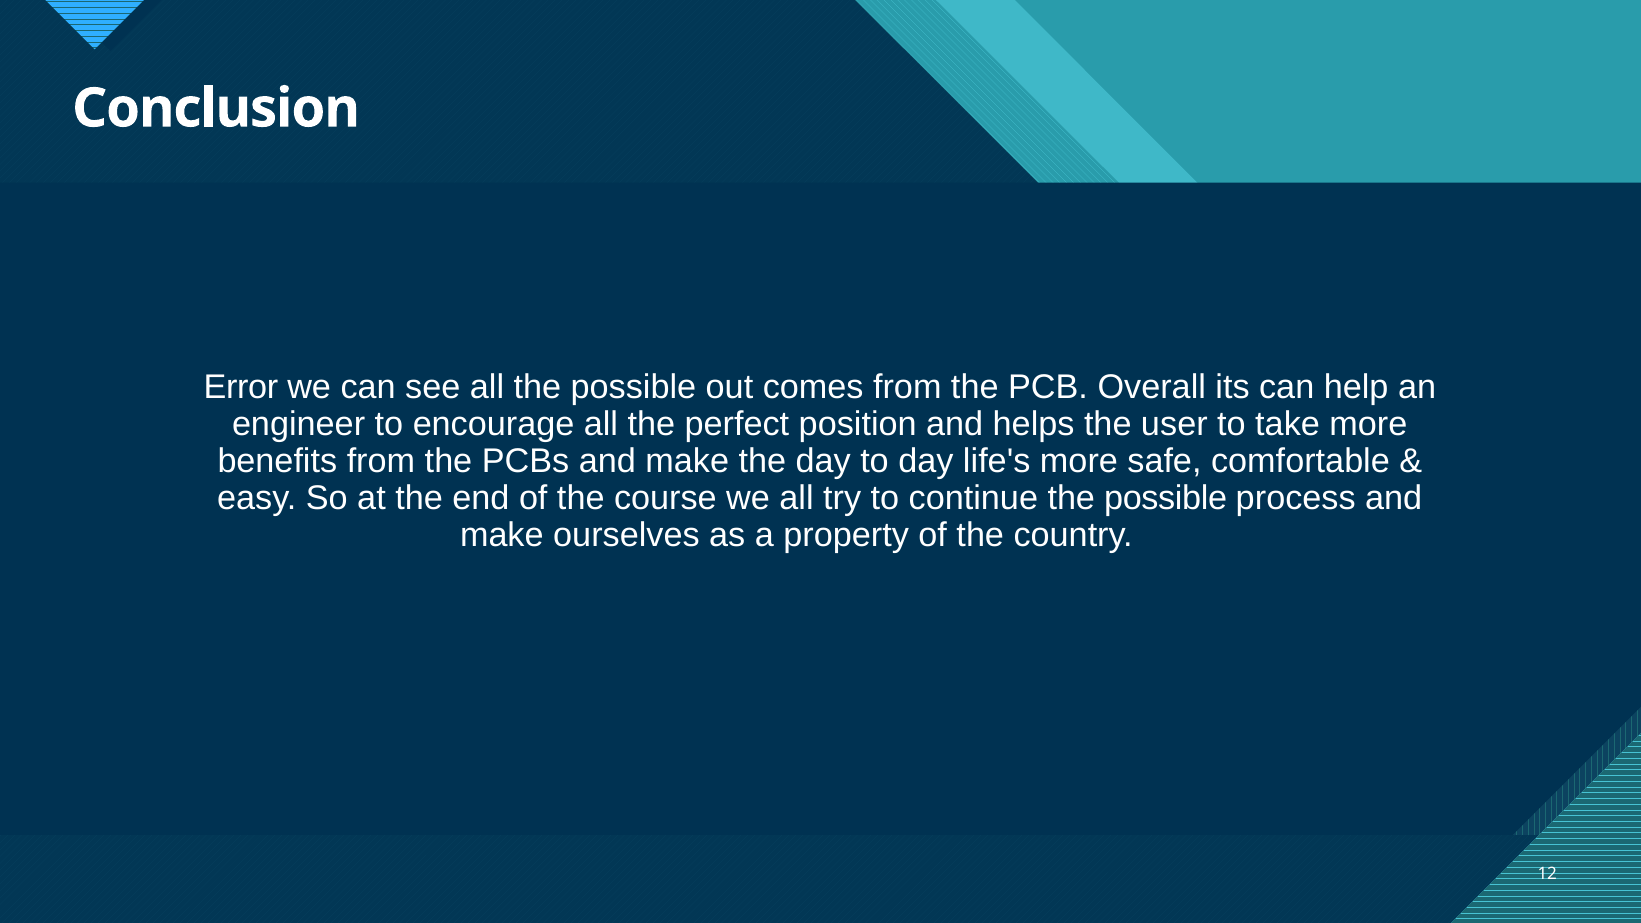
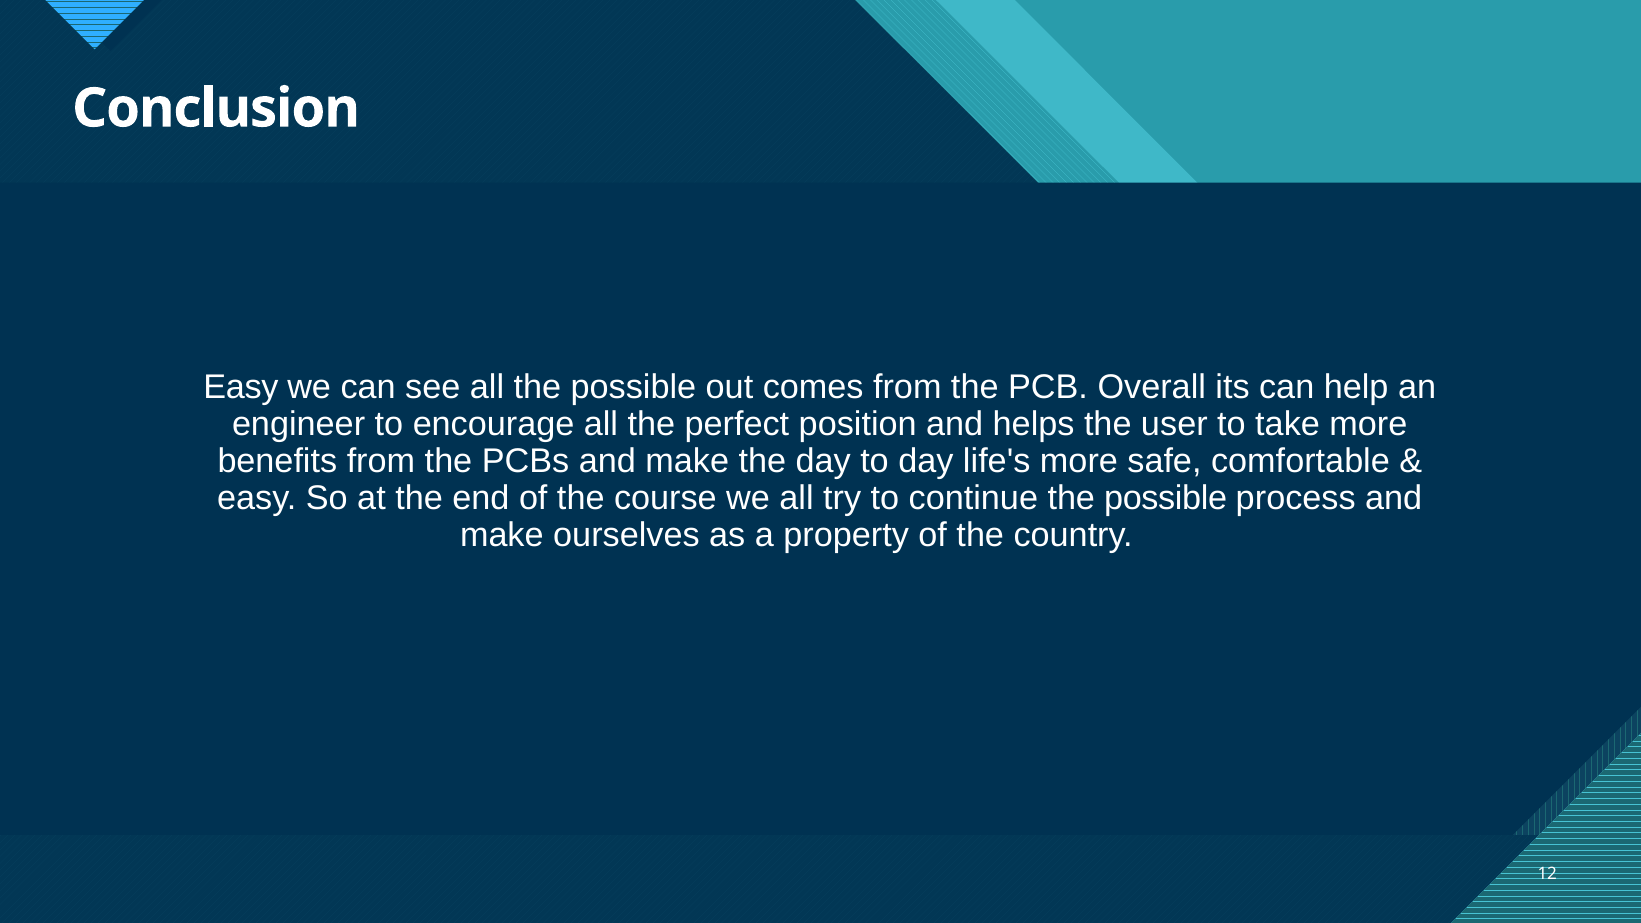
Error: Error -> Easy (241, 387)
